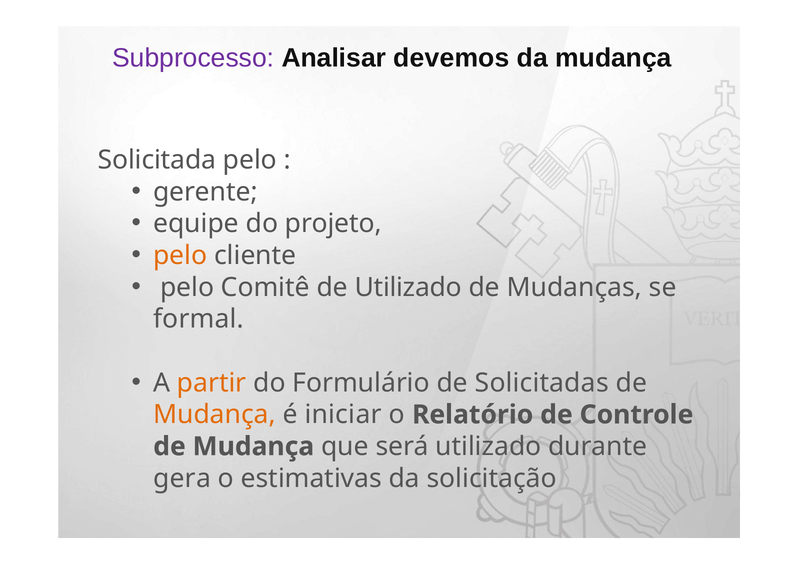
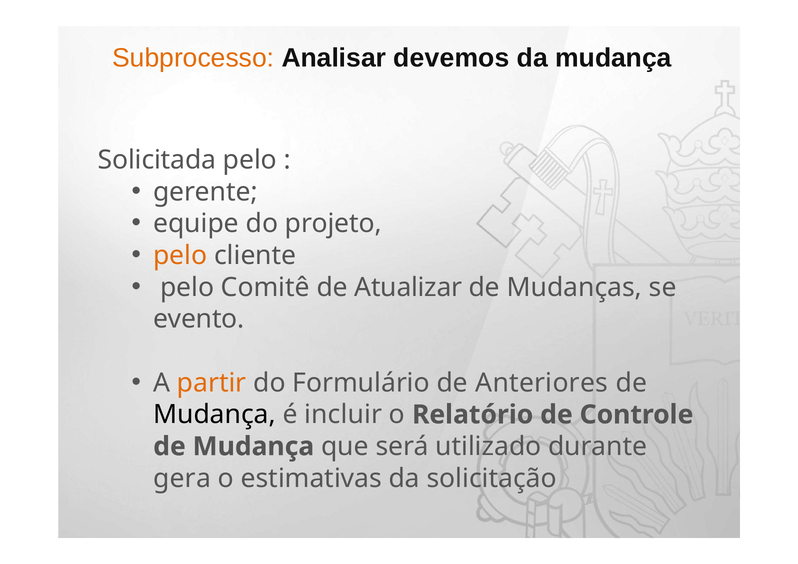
Subprocesso colour: purple -> orange (193, 58)
de Utilizado: Utilizado -> Atualizar (408, 287)
formal: formal -> evento (199, 319)
Solicitadas: Solicitadas -> Anteriores (542, 383)
Mudança colour: orange -> black (215, 415)
iniciar: iniciar -> incluir (343, 415)
